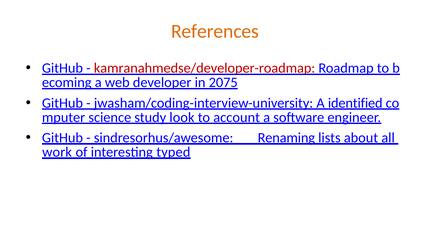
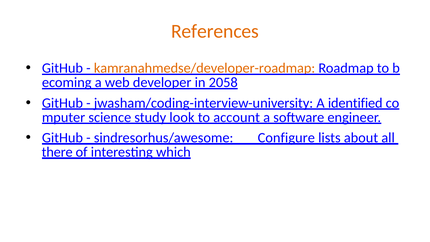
kamranahmedse/developer-roadmap colour: red -> orange (205, 68)
2075: 2075 -> 2058 (223, 83)
Renaming: Renaming -> Configure (286, 138)
work: work -> there (57, 152)
typed: typed -> which (173, 152)
